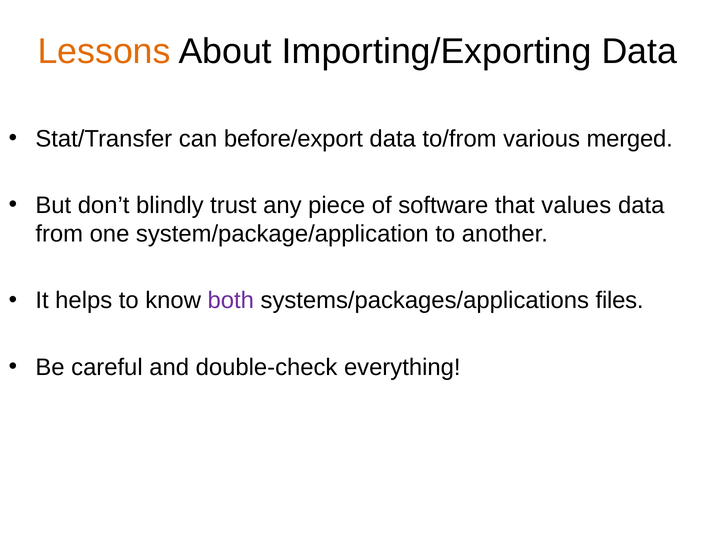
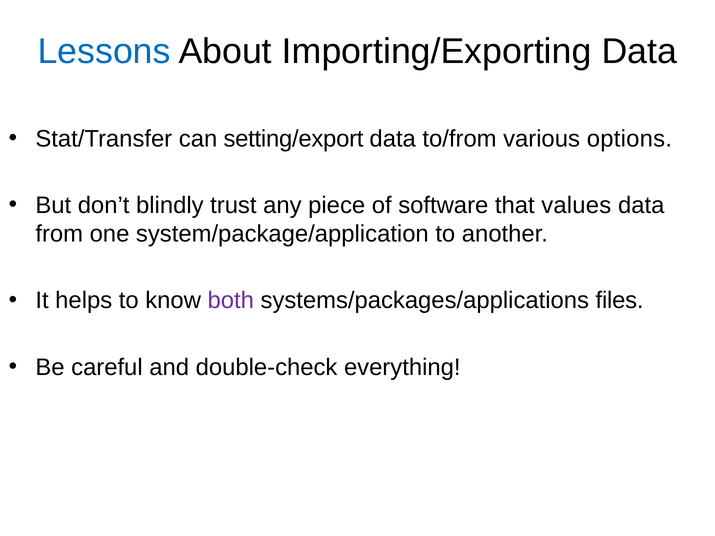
Lessons colour: orange -> blue (104, 51)
before/export: before/export -> setting/export (293, 139)
merged: merged -> options (629, 139)
